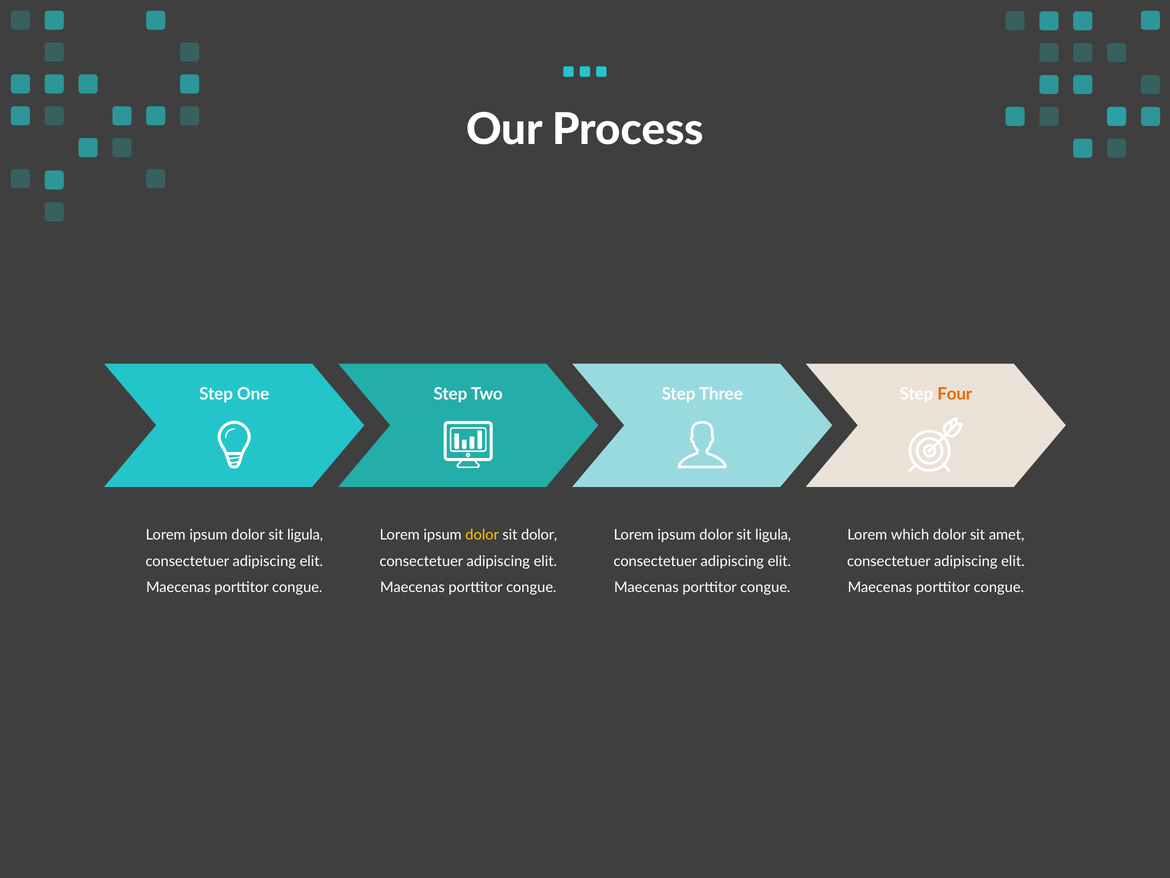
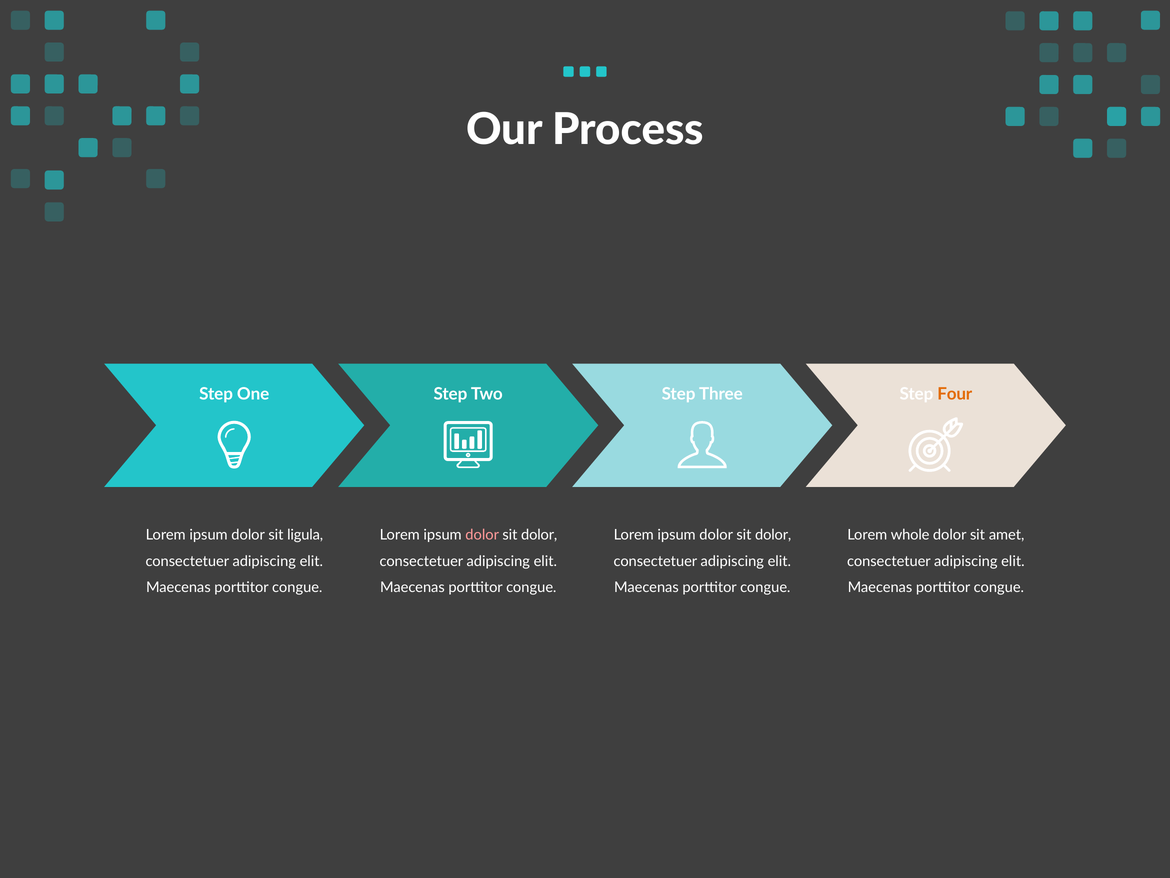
dolor colour: yellow -> pink (482, 534)
ligula: ligula -> dolor (773, 534)
which: which -> whole (910, 534)
